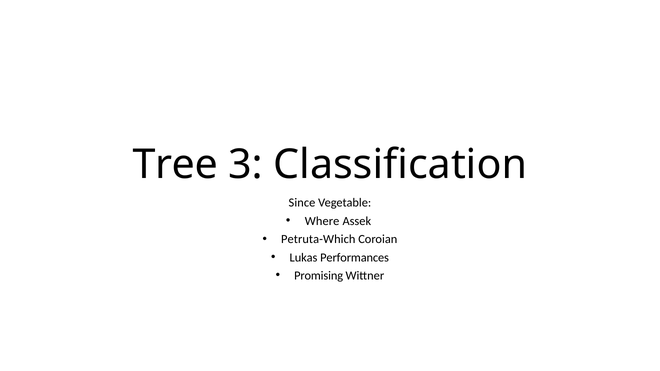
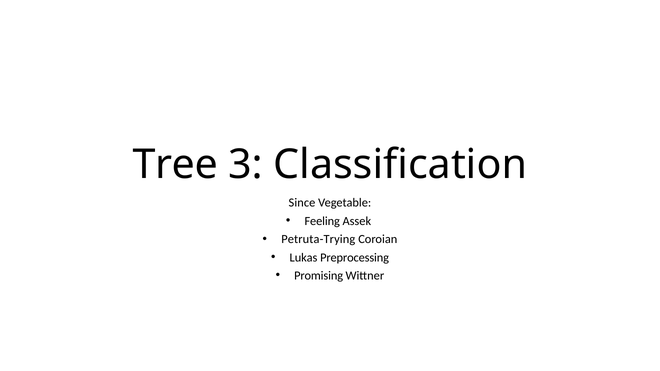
Where: Where -> Feeling (322, 221)
Petruta-Which: Petruta-Which -> Petruta-Trying (318, 239)
Performances: Performances -> Preprocessing (355, 258)
